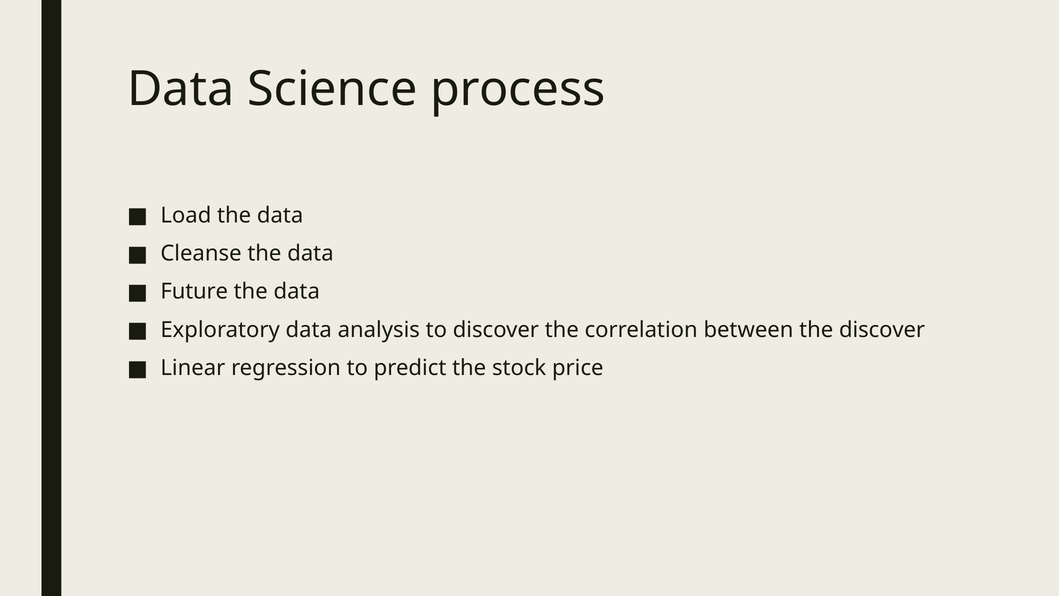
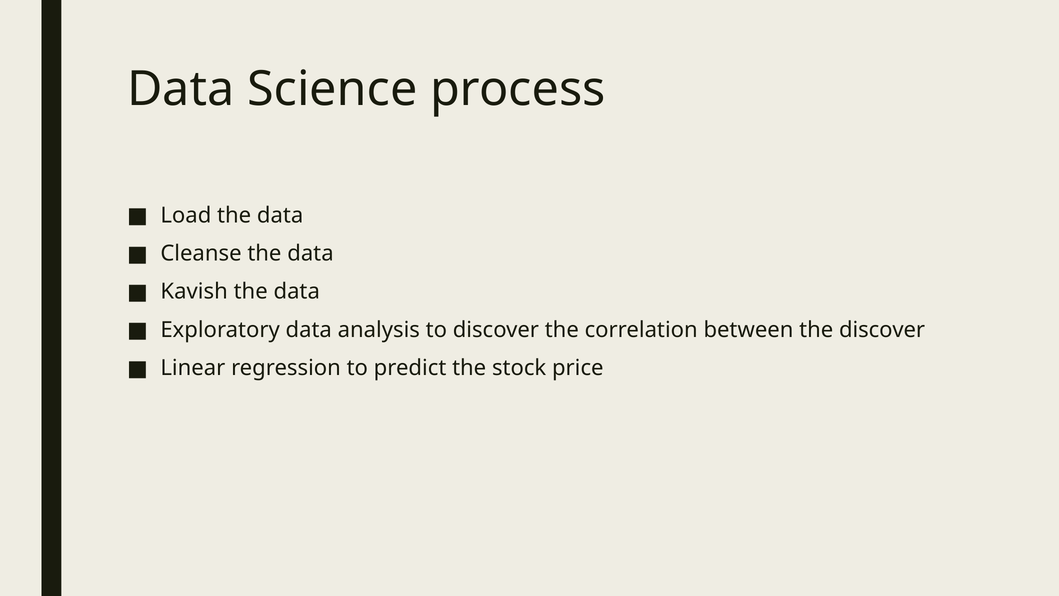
Future: Future -> Kavish (194, 291)
